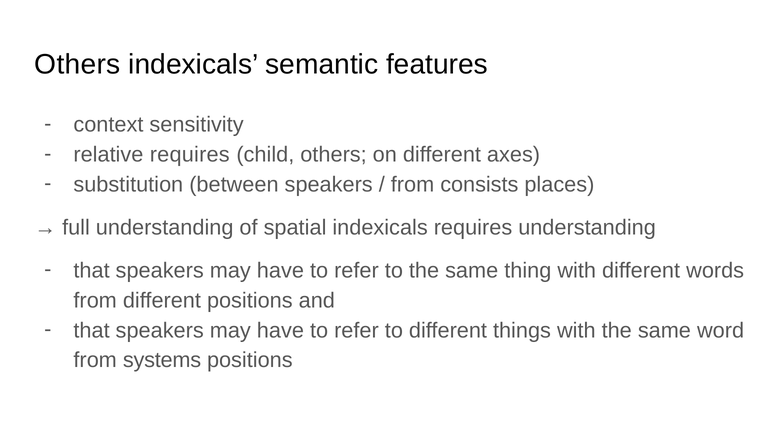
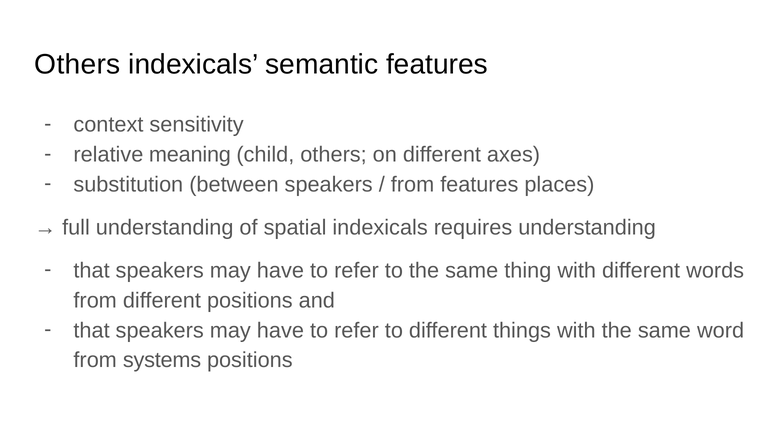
relative requires: requires -> meaning (190, 155)
from consists: consists -> features (479, 185)
